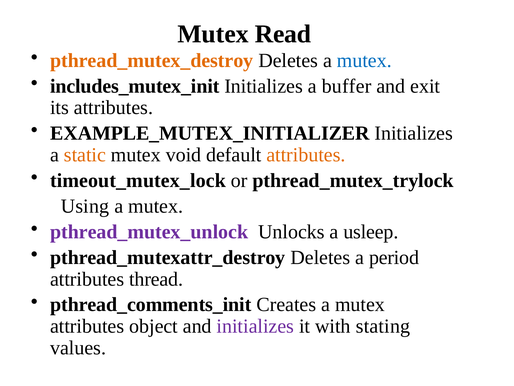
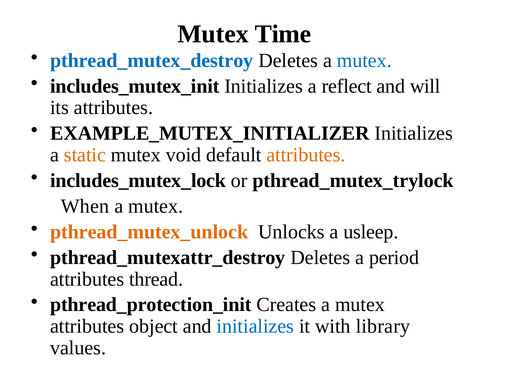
Read: Read -> Time (283, 34)
pthread_mutex_destroy colour: orange -> blue (152, 60)
buffer: buffer -> reflect (347, 86)
exit: exit -> will (425, 86)
timeout_mutex_lock: timeout_mutex_lock -> includes_mutex_lock (138, 180)
Using: Using -> When (85, 206)
pthread_mutex_unlock colour: purple -> orange (149, 232)
pthread_comments_init: pthread_comments_init -> pthread_protection_init (151, 304)
initializes colour: purple -> blue (255, 326)
stating: stating -> library (383, 326)
